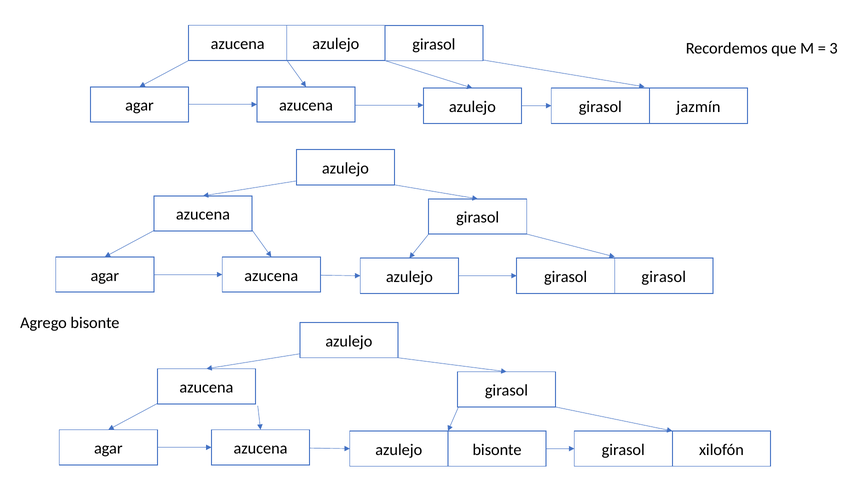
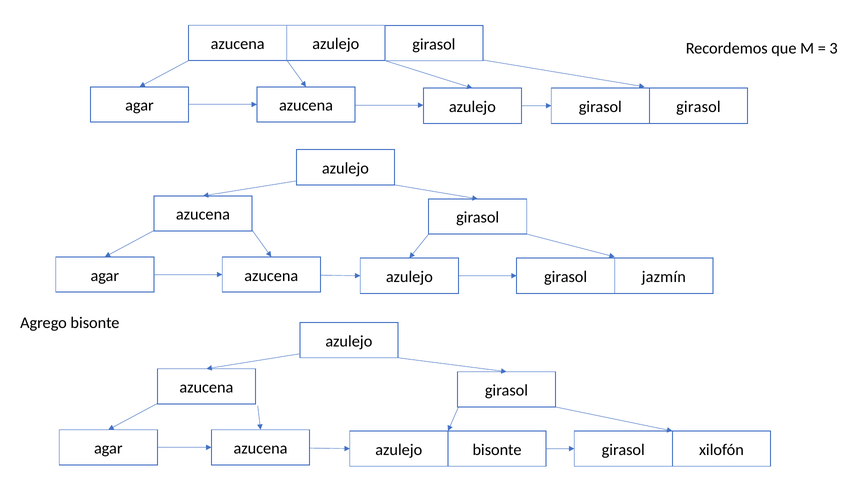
jazmín: jazmín -> girasol (698, 107)
girasol: girasol -> jazmín (664, 277)
